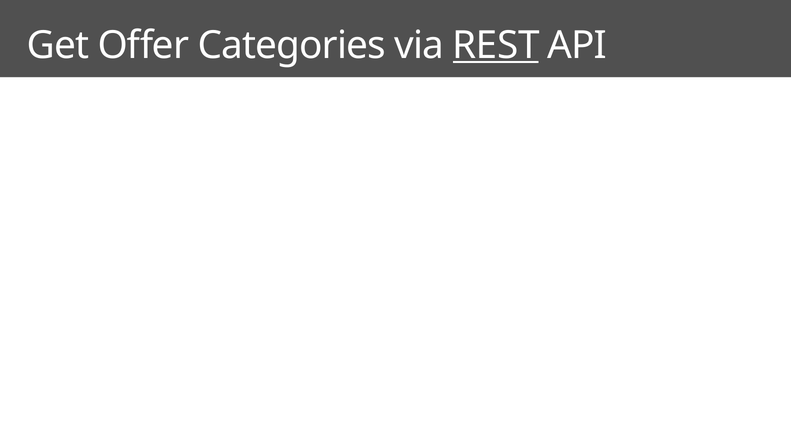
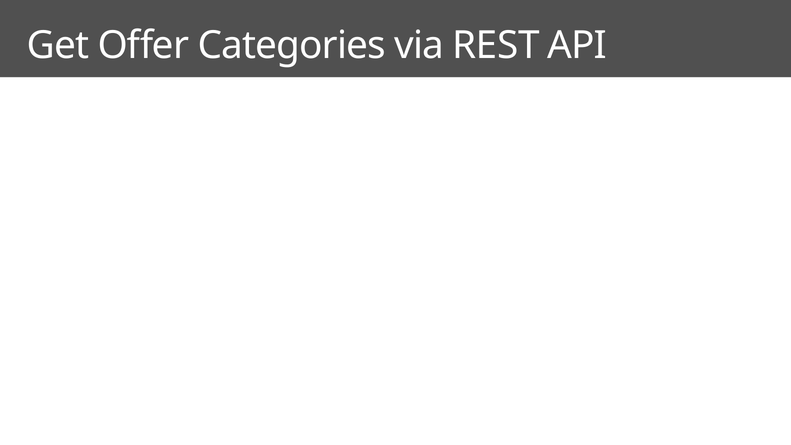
REST underline: present -> none (496, 45)
